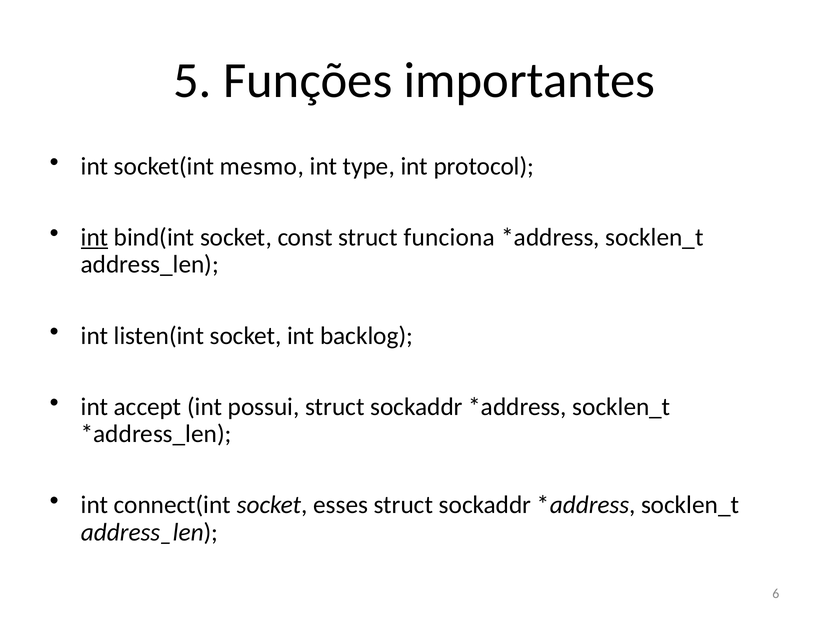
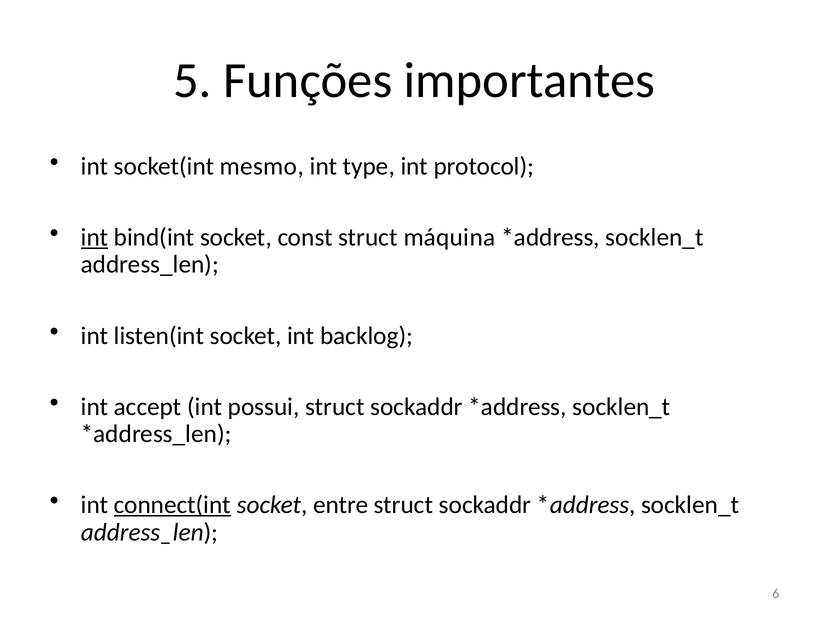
funciona: funciona -> máquina (449, 237)
connect(int underline: none -> present (172, 505)
esses: esses -> entre (341, 505)
